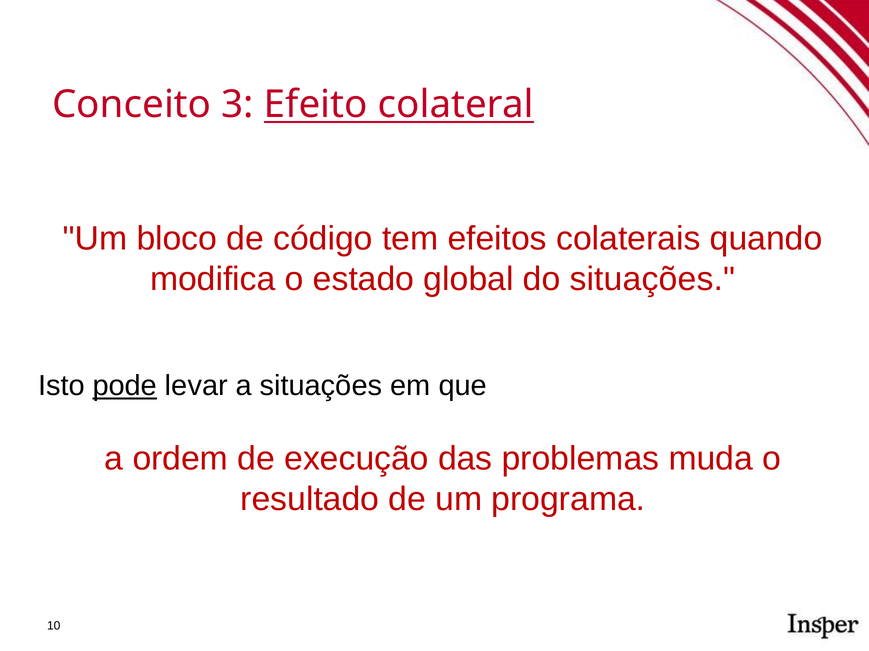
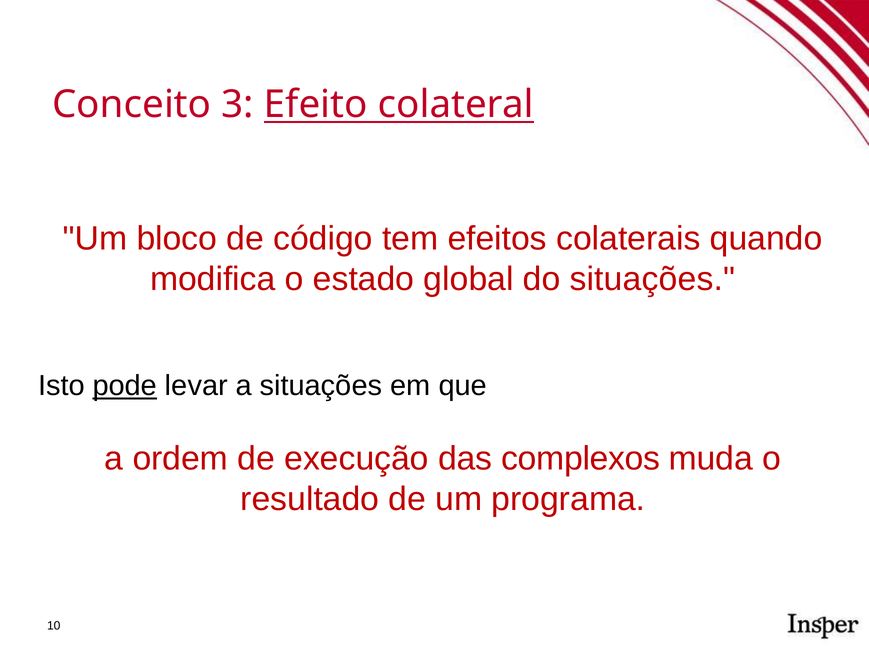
problemas: problemas -> complexos (581, 459)
